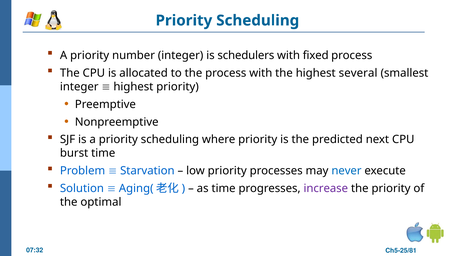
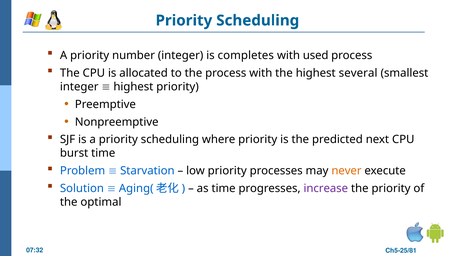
schedulers: schedulers -> completes (246, 55)
fixed: fixed -> used (316, 55)
never colour: blue -> orange (346, 171)
